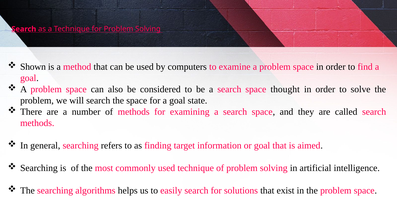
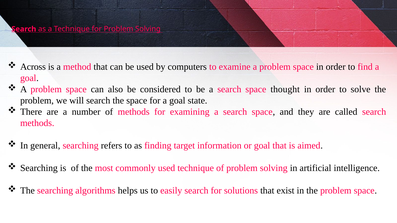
Shown: Shown -> Across (33, 67)
